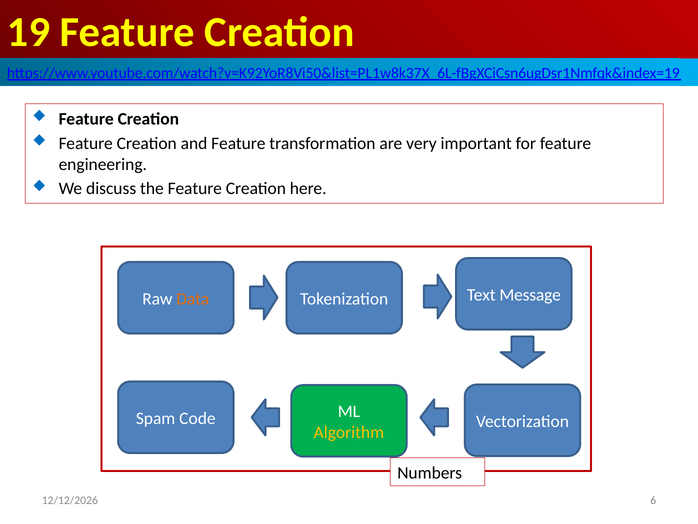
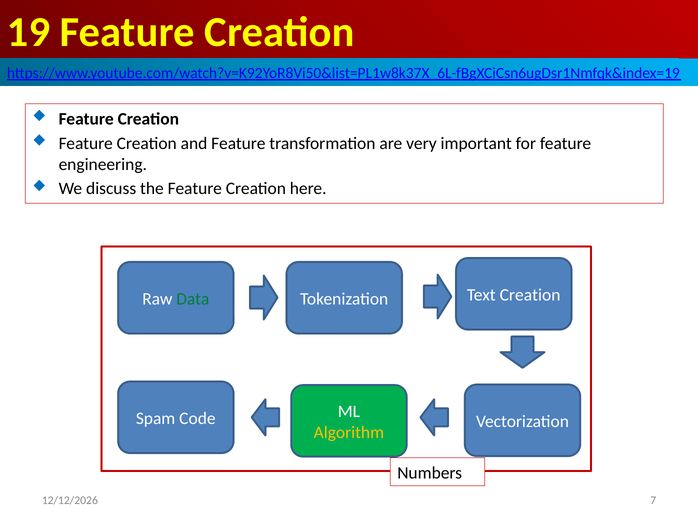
Data colour: orange -> green (193, 299)
Text Message: Message -> Creation (530, 295)
6: 6 -> 7 (653, 500)
